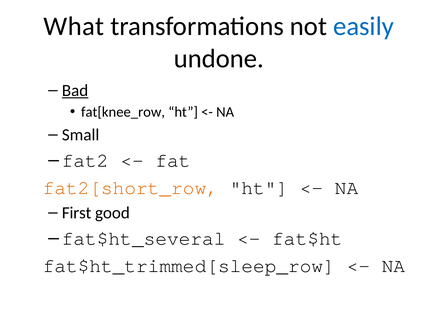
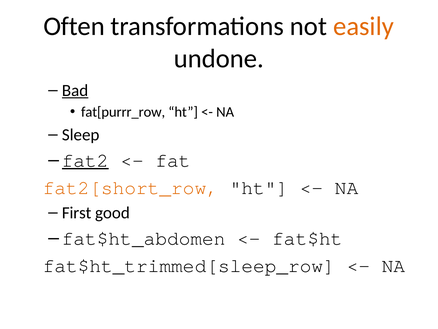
What: What -> Often (74, 26)
easily colour: blue -> orange (364, 26)
fat[knee_row: fat[knee_row -> fat[purrr_row (123, 112)
Small: Small -> Sleep (81, 135)
fat2 underline: none -> present (85, 160)
fat$ht_several: fat$ht_several -> fat$ht_abdomen (144, 238)
